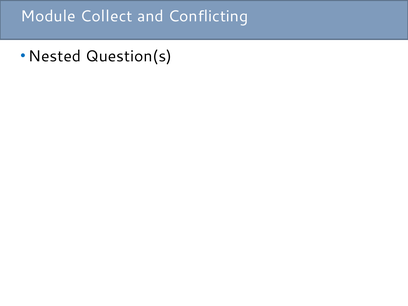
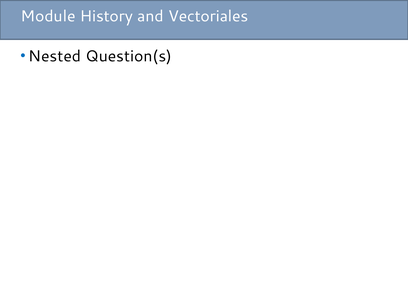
Collect: Collect -> History (107, 16)
Conflicting: Conflicting -> Vectoriales (208, 16)
